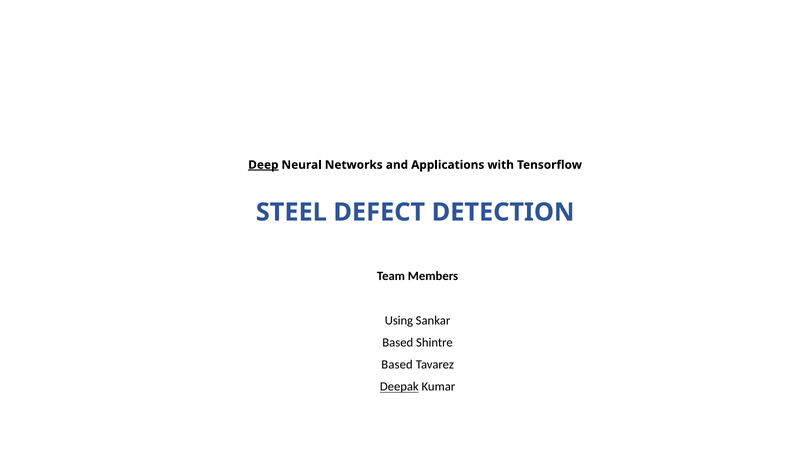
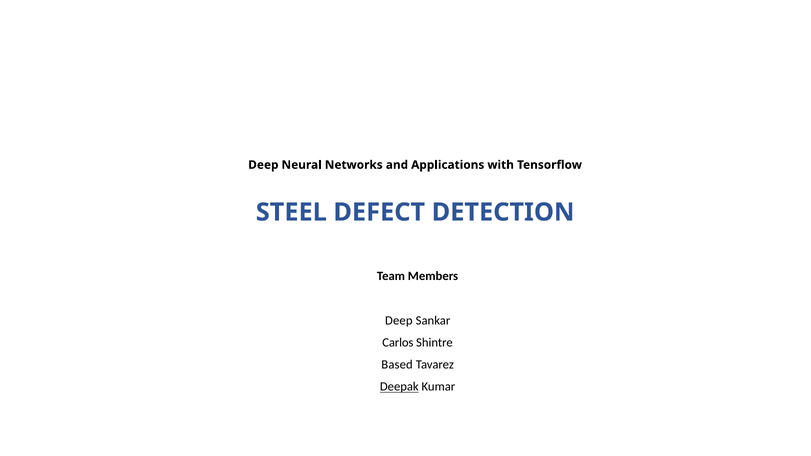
Deep underline: present -> none (263, 165)
Using: Using -> Deep (399, 321)
Based: Based -> Carlos (398, 343)
